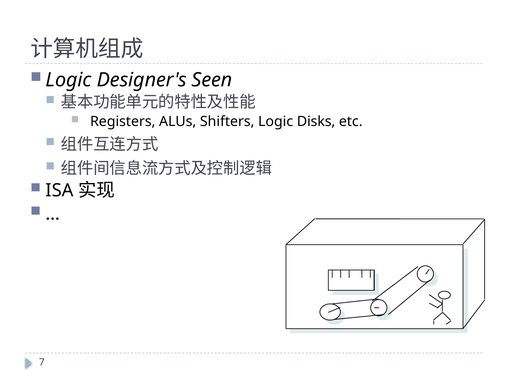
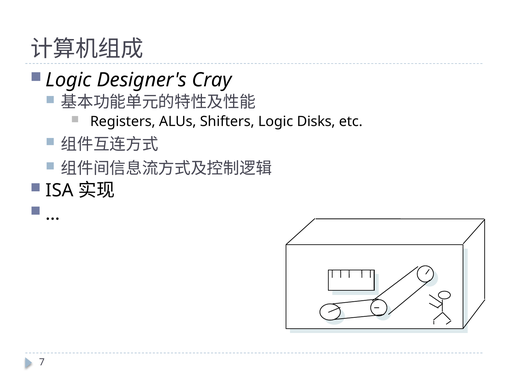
Seen: Seen -> Cray (212, 80)
